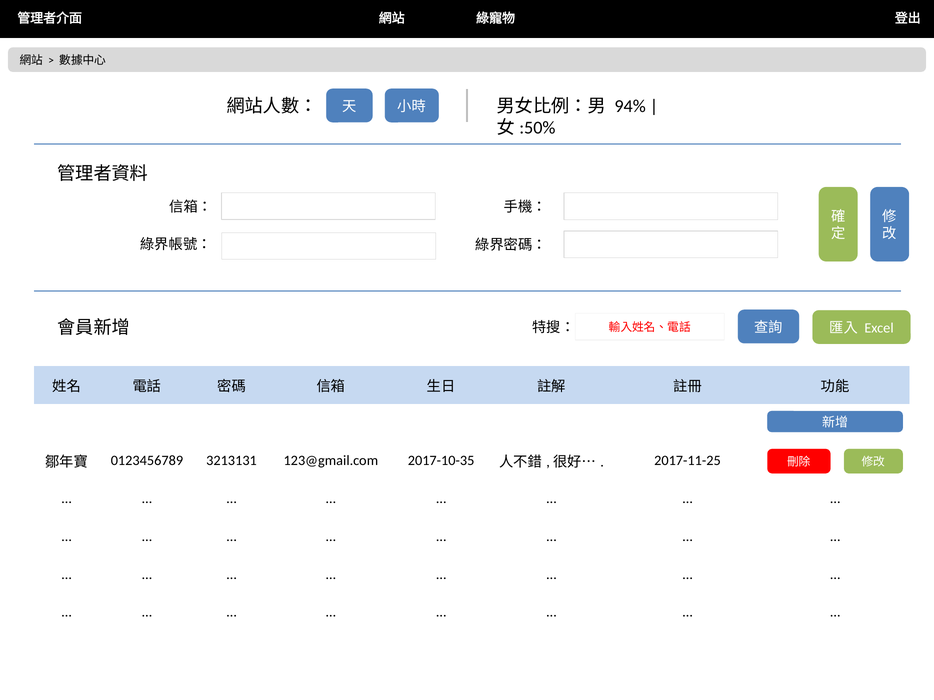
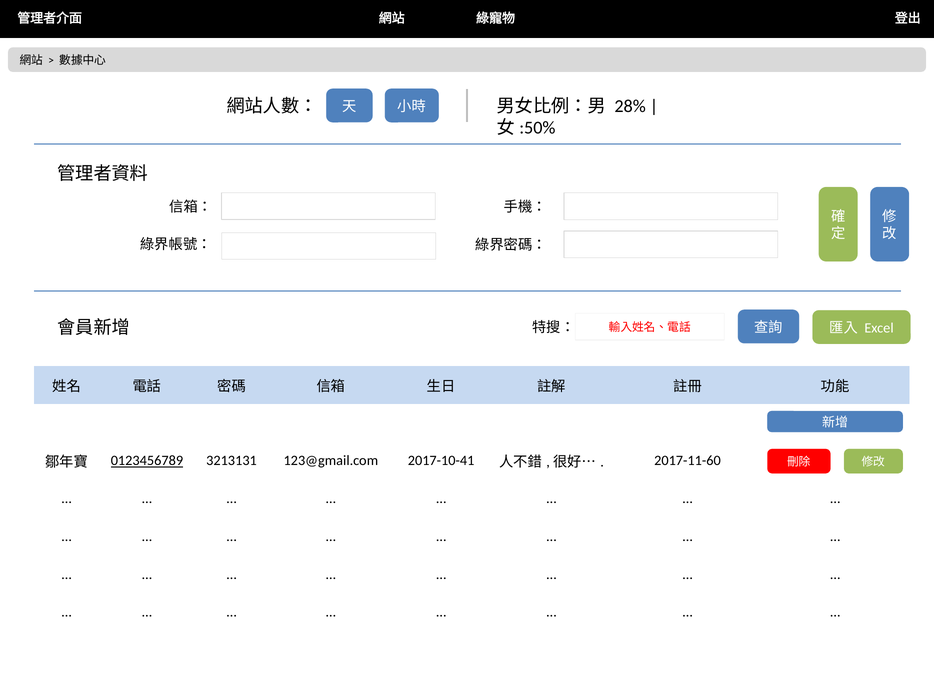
94%: 94% -> 28% (630, 106)
0123456789 underline: none -> present (147, 461)
2017-10-35: 2017-10-35 -> 2017-10-41 (441, 461)
2017-11-25: 2017-11-25 -> 2017-11-60 (687, 461)
